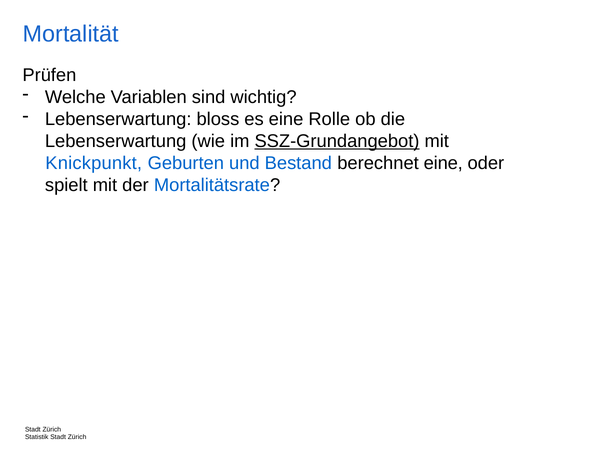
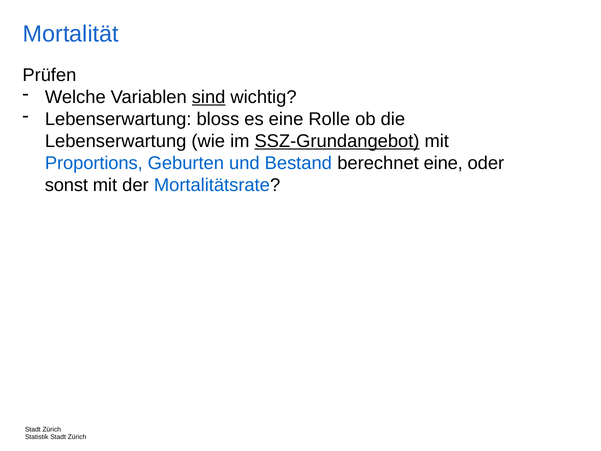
sind underline: none -> present (209, 97)
Knickpunkt: Knickpunkt -> Proportions (94, 163)
spielt: spielt -> sonst (66, 185)
